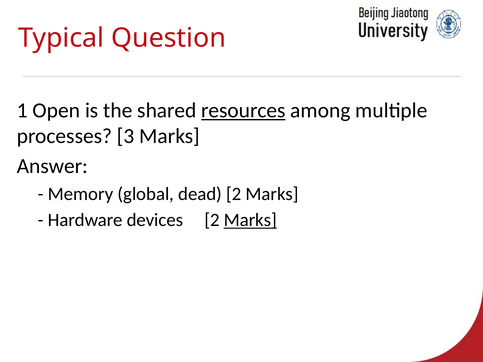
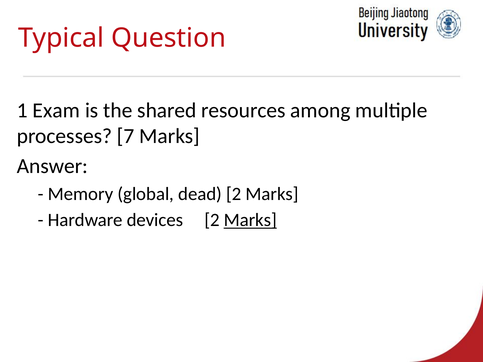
Open: Open -> Exam (56, 110)
resources underline: present -> none (243, 110)
3: 3 -> 7 (126, 136)
